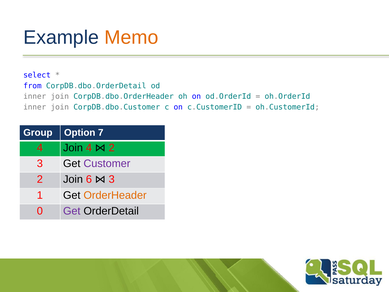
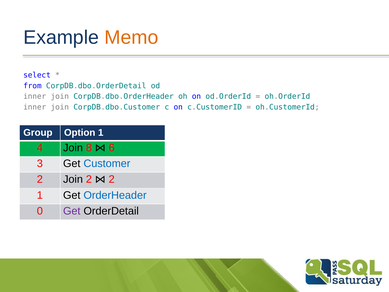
Option 7: 7 -> 1 (101, 132)
Join 4: 4 -> 8 (89, 148)
2: 2 -> 6 (112, 148)
Customer colour: purple -> blue (107, 163)
Join 6: 6 -> 2 (89, 179)
3: 3 -> 2 (112, 179)
OrderHeader colour: orange -> blue (115, 195)
